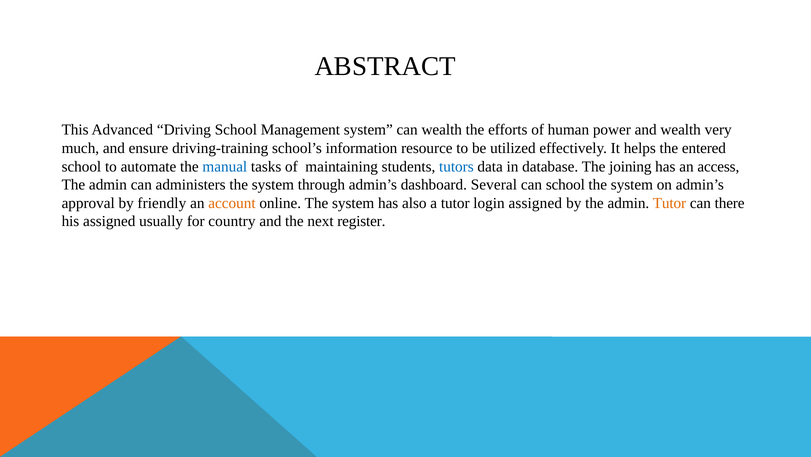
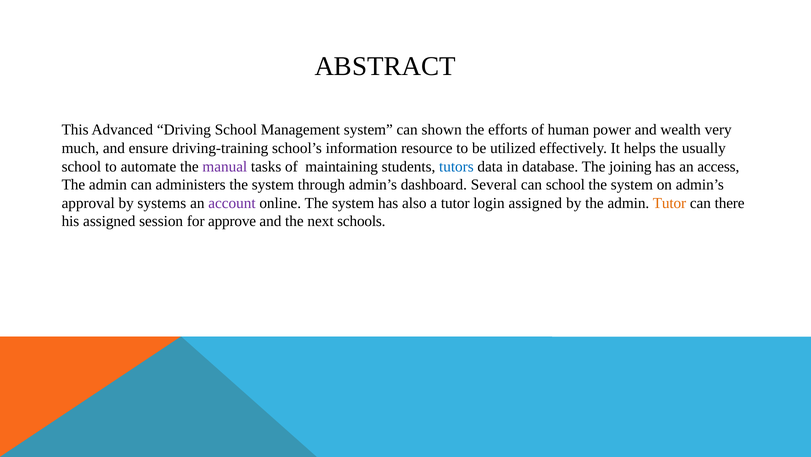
can wealth: wealth -> shown (442, 130)
entered: entered -> usually (704, 148)
manual colour: blue -> purple (225, 166)
friendly: friendly -> systems (162, 203)
account colour: orange -> purple (232, 203)
usually: usually -> session (161, 221)
country: country -> approve (232, 221)
register: register -> schools (361, 221)
